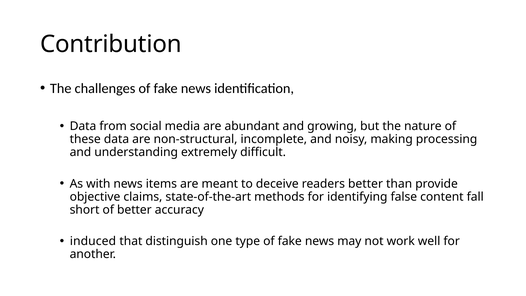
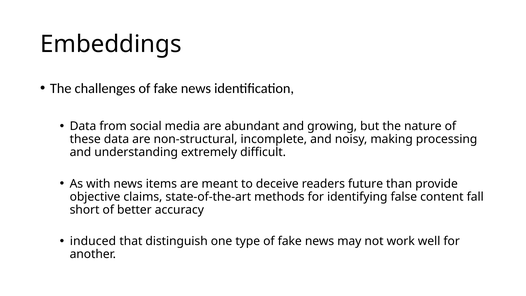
Contribution: Contribution -> Embeddings (111, 44)
readers better: better -> future (366, 184)
